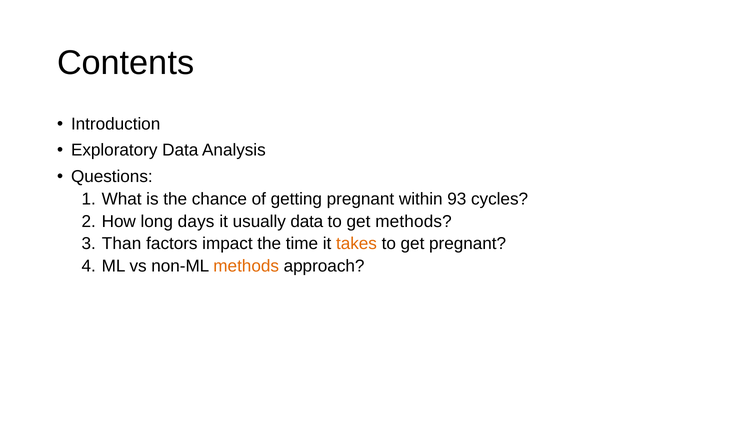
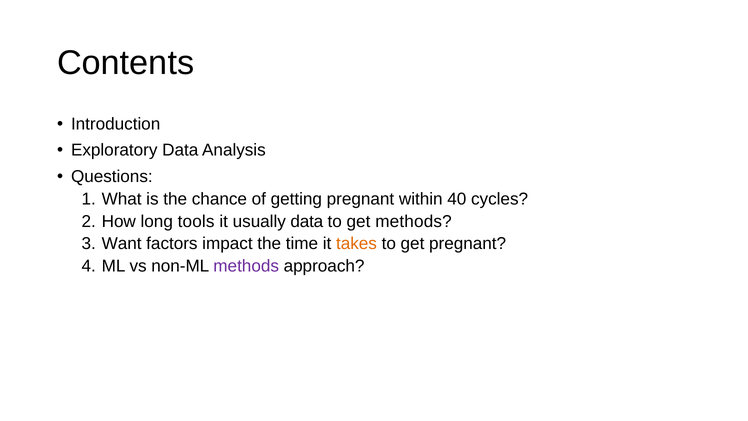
93: 93 -> 40 (457, 199)
days: days -> tools (196, 221)
Than: Than -> Want (122, 244)
methods colour: orange -> purple (246, 266)
